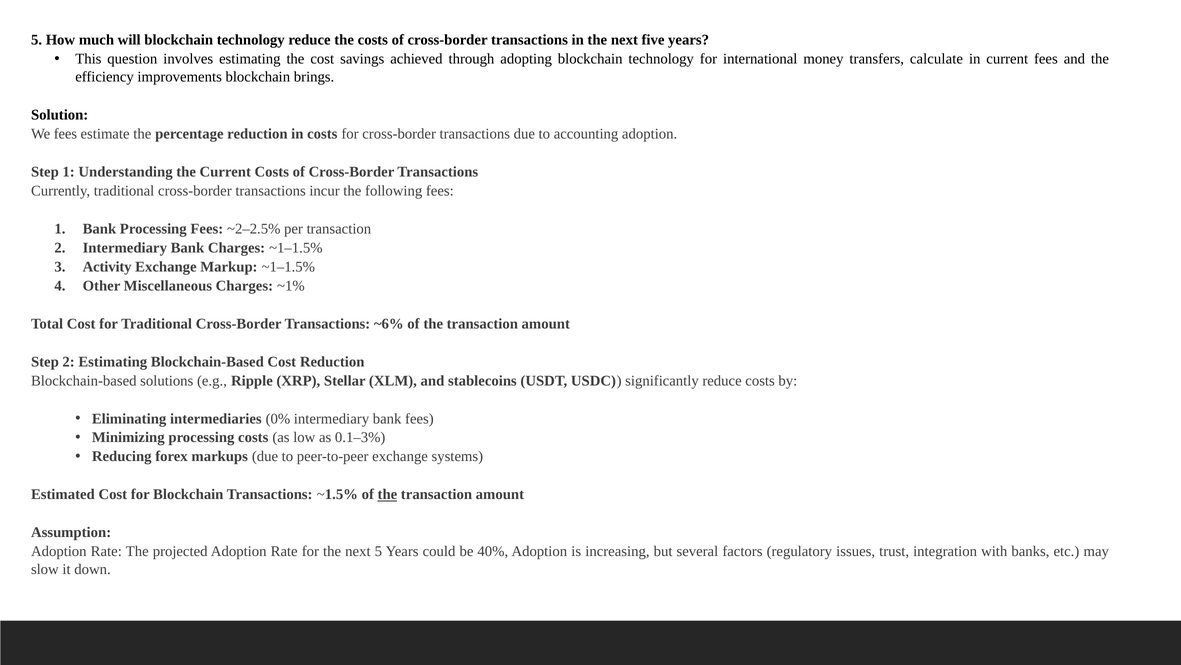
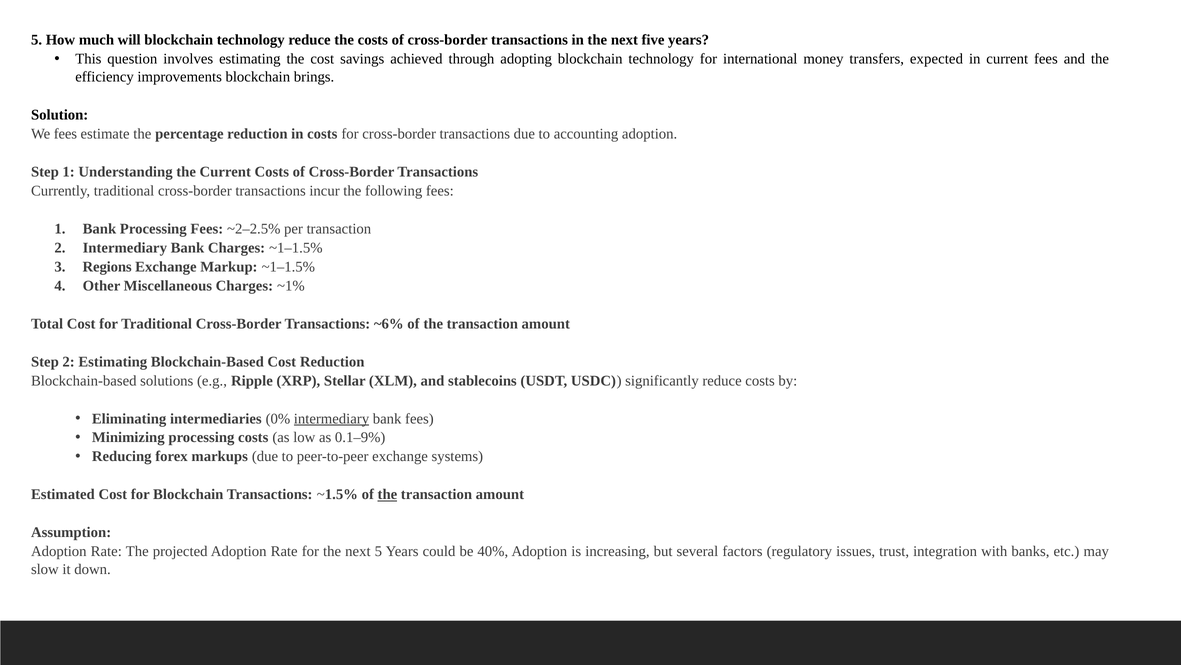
calculate: calculate -> expected (936, 59)
Activity: Activity -> Regions (107, 266)
intermediary underline: none -> present (331, 418)
0.1–3%: 0.1–3% -> 0.1–9% (360, 437)
